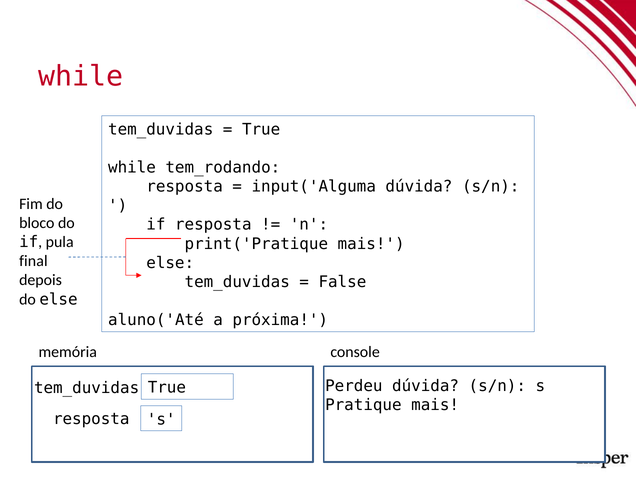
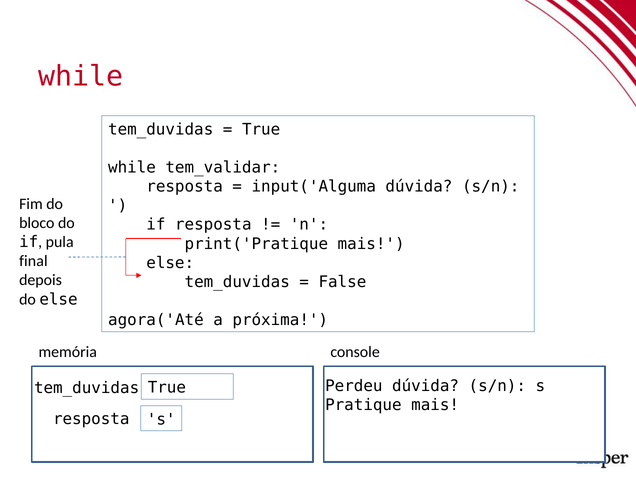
tem_rodando: tem_rodando -> tem_validar (223, 167)
aluno('Até: aluno('Até -> agora('Até (156, 320)
